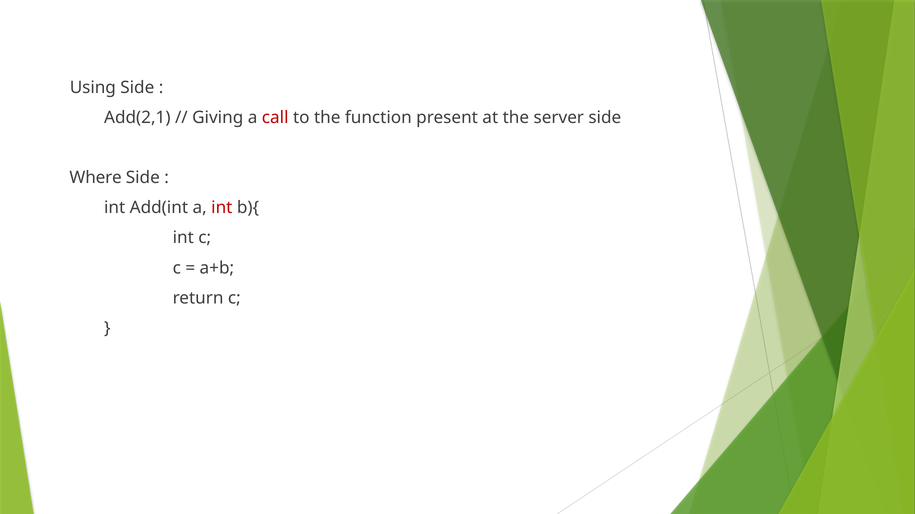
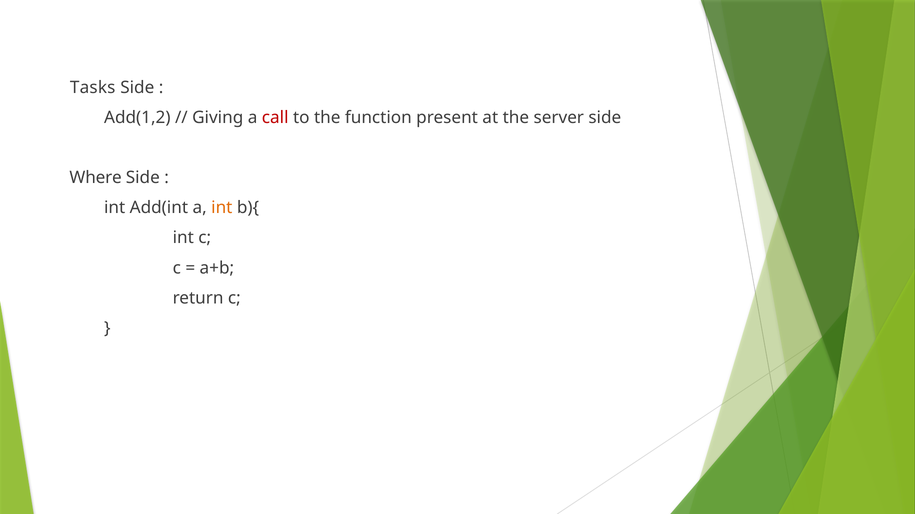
Using: Using -> Tasks (93, 87)
Add(2,1: Add(2,1 -> Add(1,2 (137, 118)
int colour: red -> orange (222, 208)
